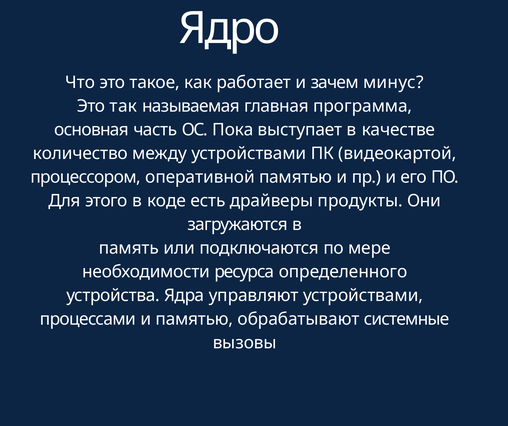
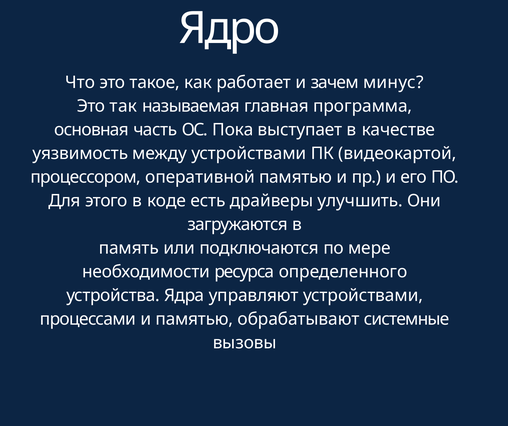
количество: количество -> уязвимость (80, 153)
продукты: продукты -> улучшить (360, 201)
